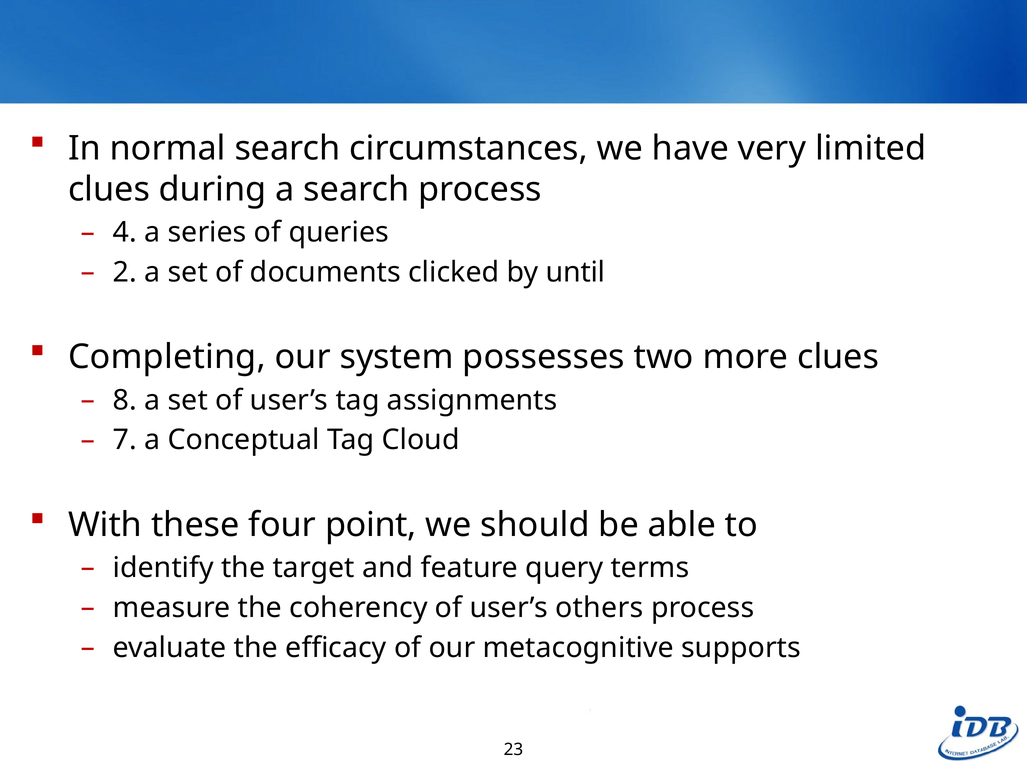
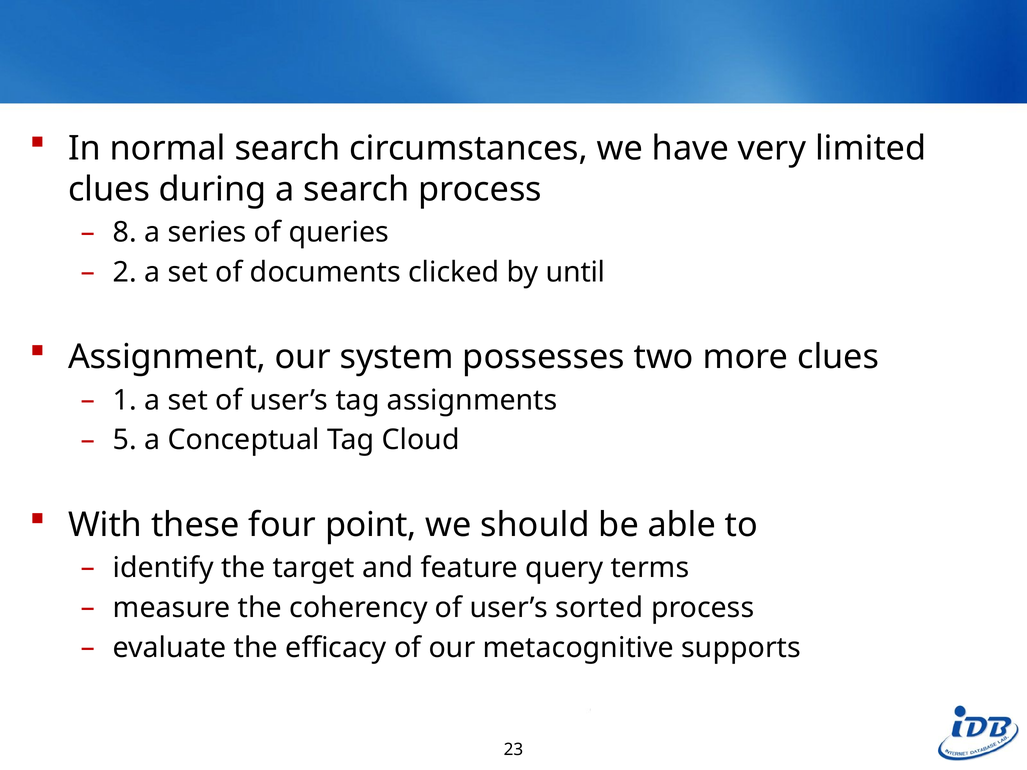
4: 4 -> 8 (125, 232)
Completing: Completing -> Assignment (167, 357)
8: 8 -> 1 (125, 400)
7: 7 -> 5 (125, 440)
others: others -> sorted (599, 608)
